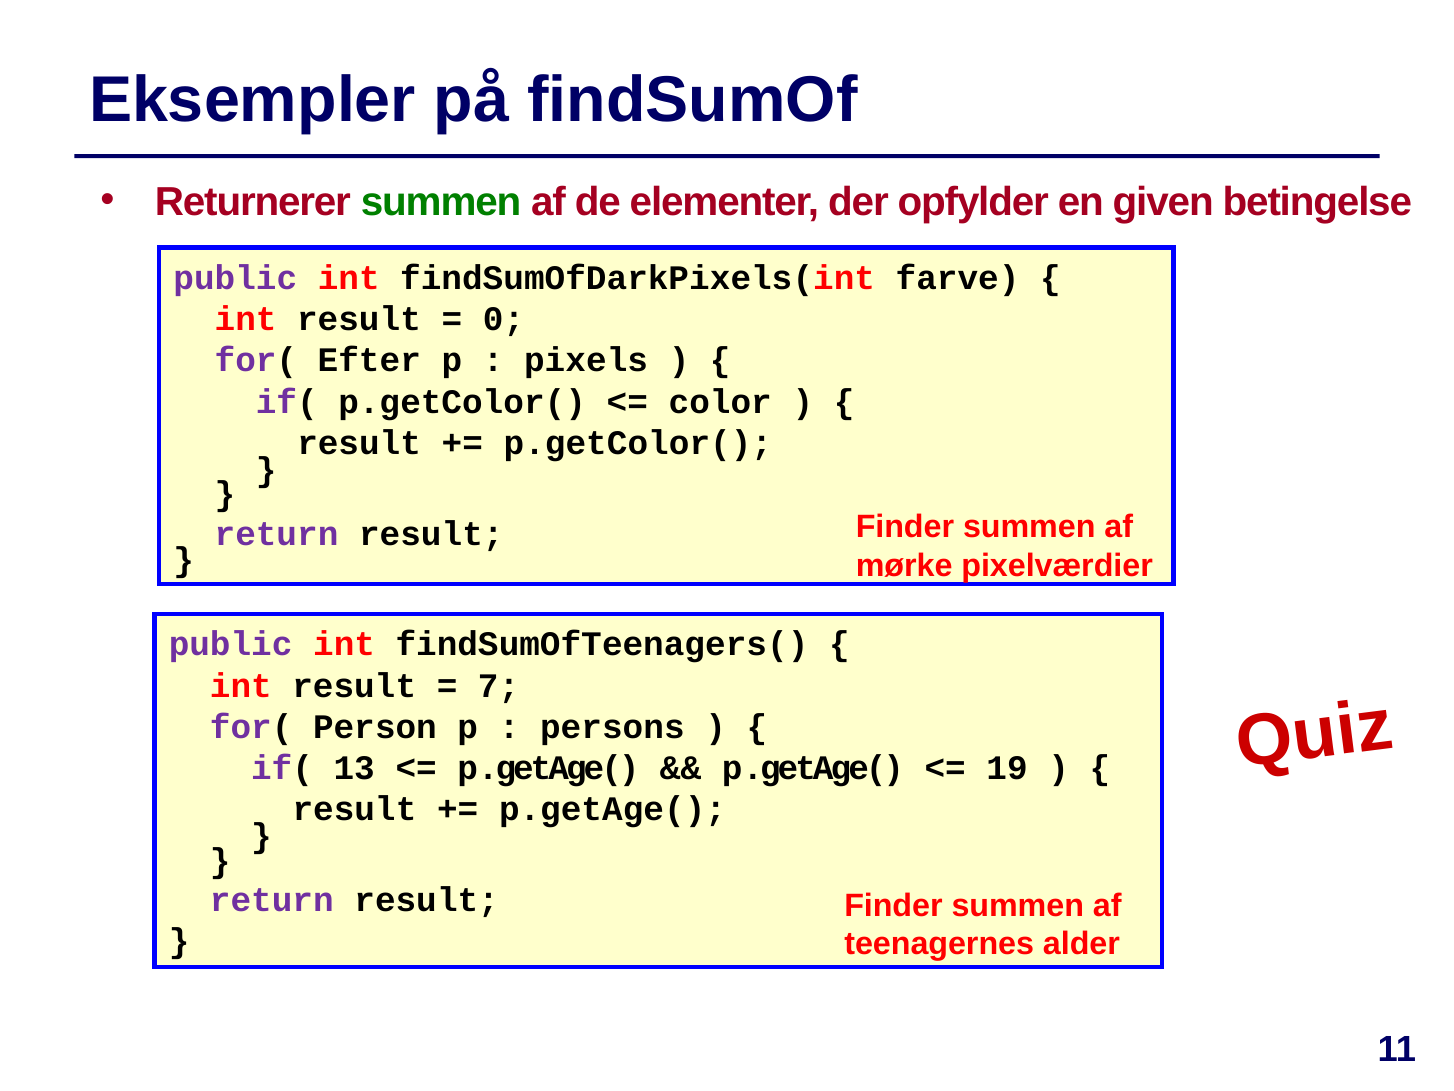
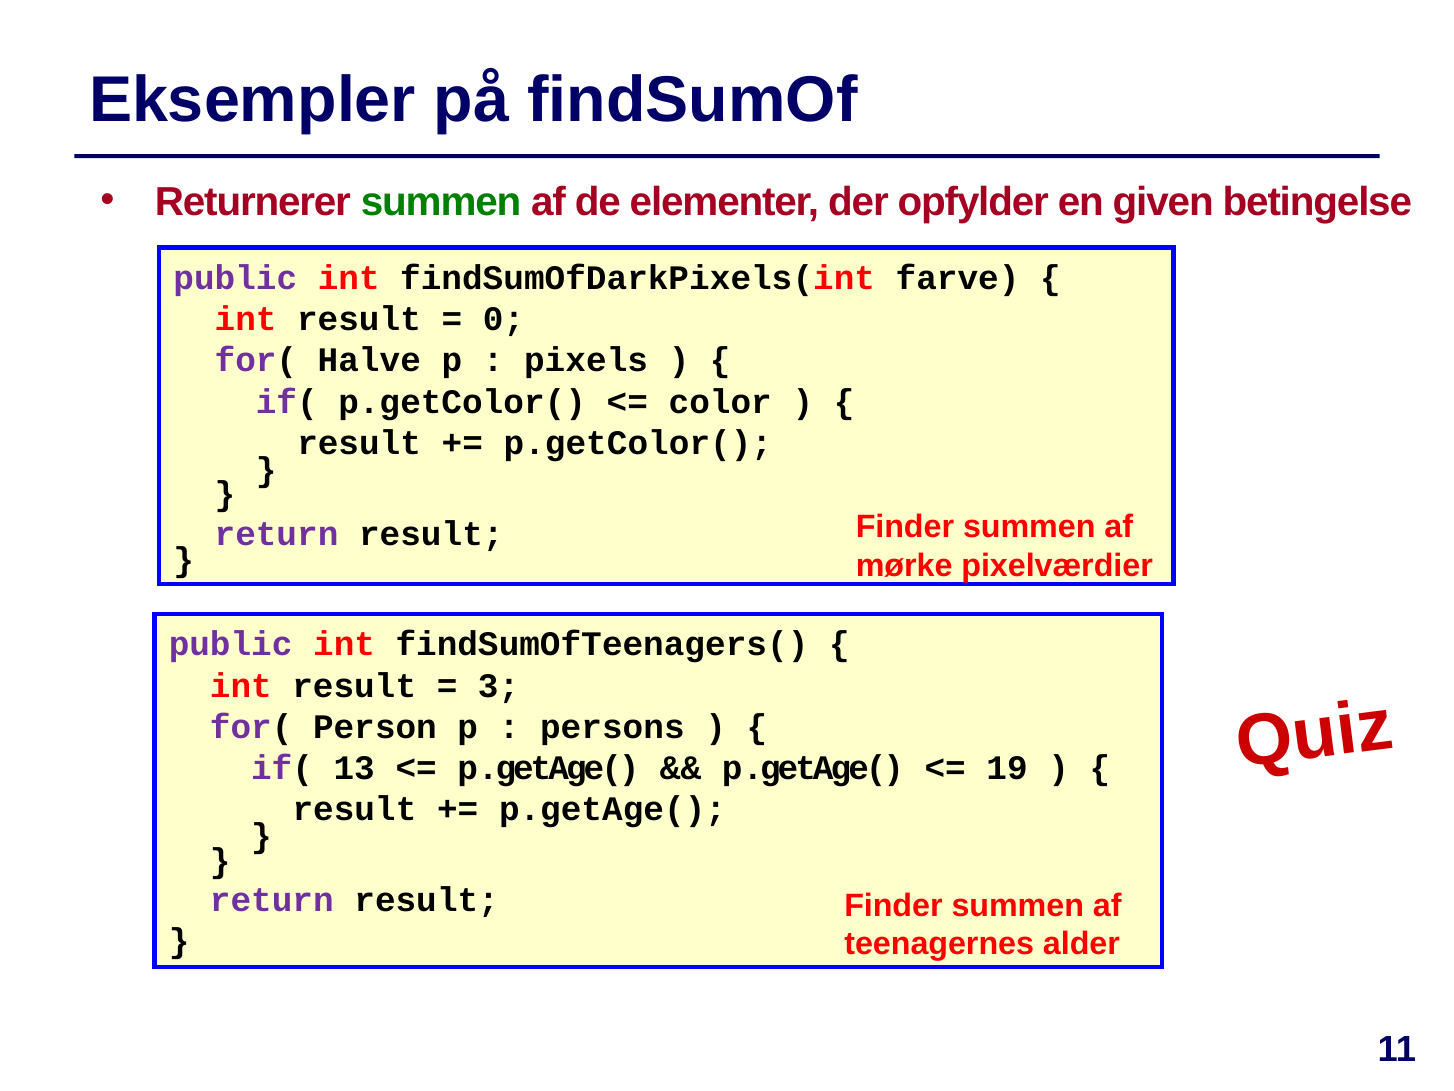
Efter: Efter -> Halve (369, 360)
7: 7 -> 3 (499, 686)
